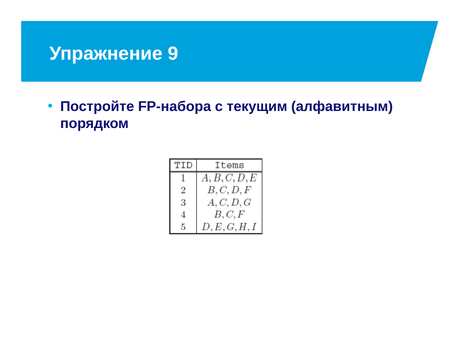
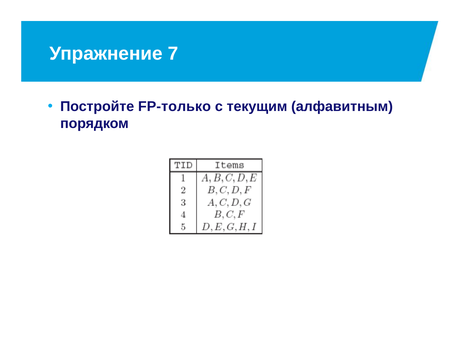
9: 9 -> 7 (173, 53)
FP-набора: FP-набора -> FP-только (174, 107)
